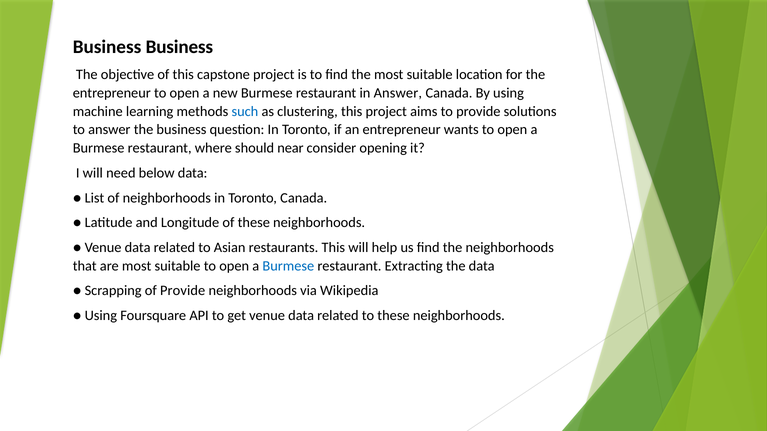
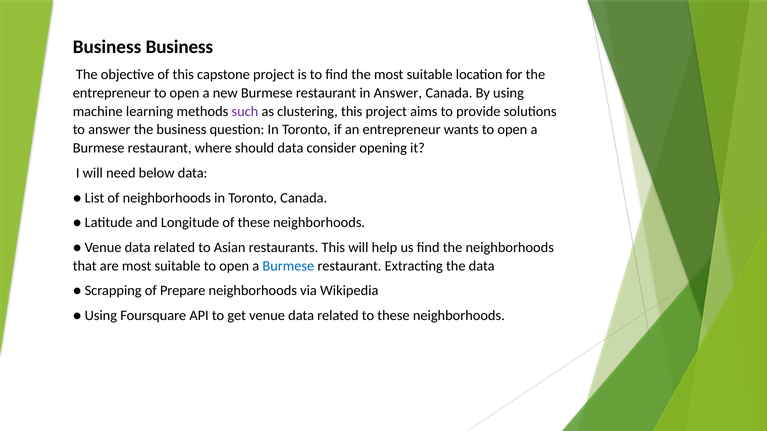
such colour: blue -> purple (245, 111)
should near: near -> data (290, 148)
of Provide: Provide -> Prepare (183, 291)
